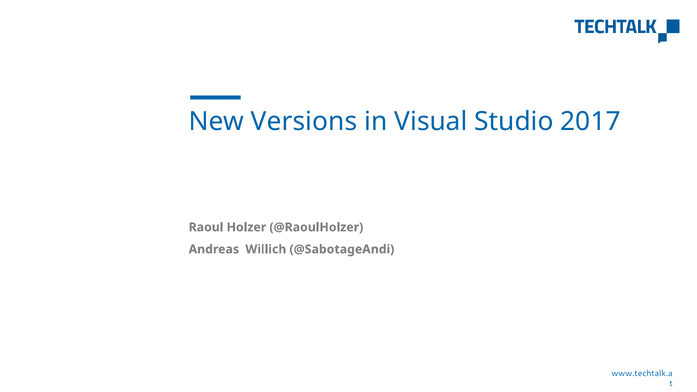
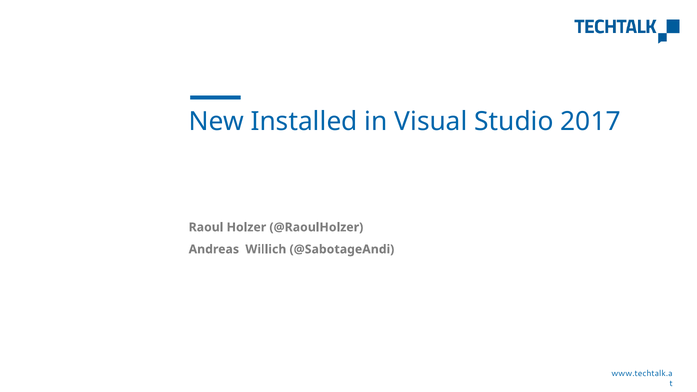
Versions: Versions -> Installed (304, 122)
